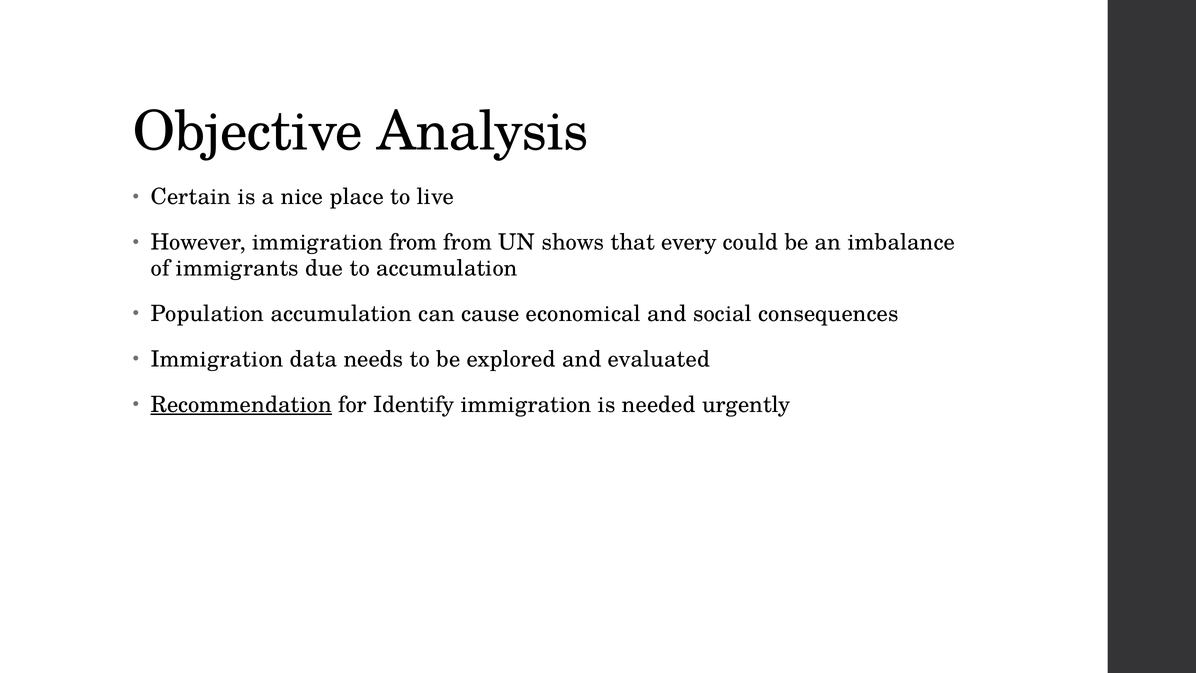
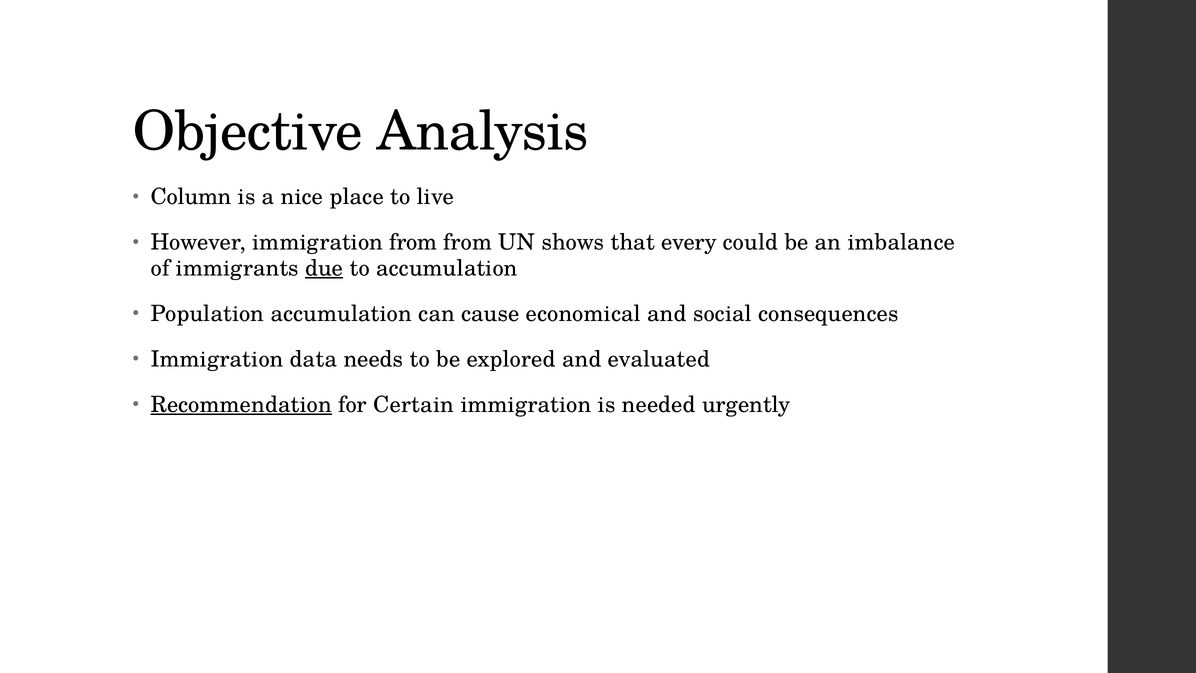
Certain: Certain -> Column (191, 197)
due underline: none -> present (324, 268)
Identify: Identify -> Certain (414, 405)
